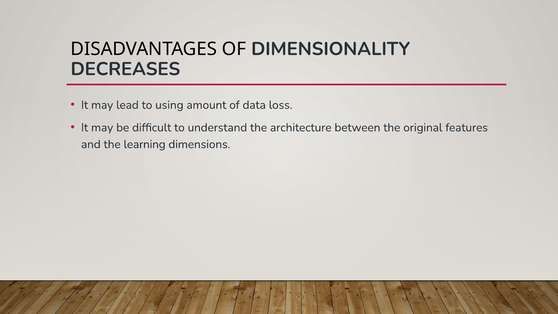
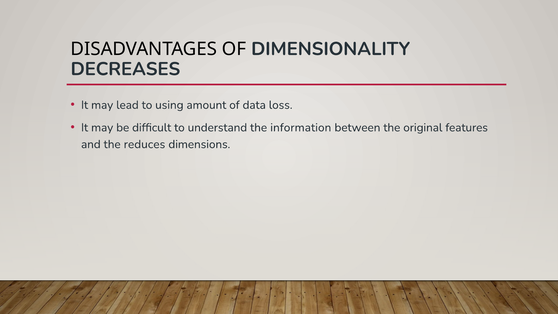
architecture: architecture -> information (301, 127)
learning: learning -> reduces (144, 144)
